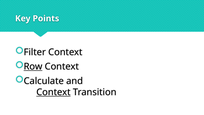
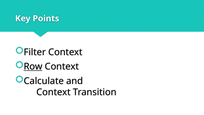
Context underline: present -> none (53, 92)
